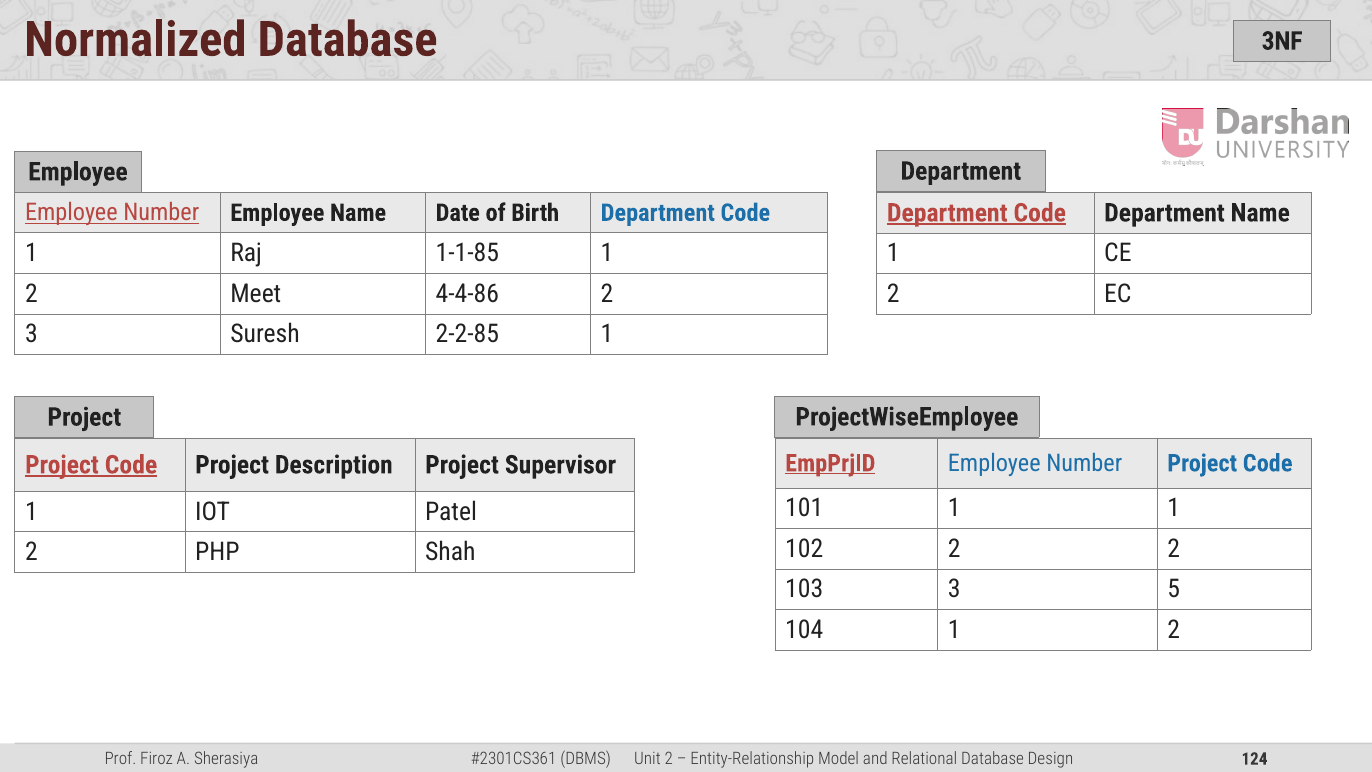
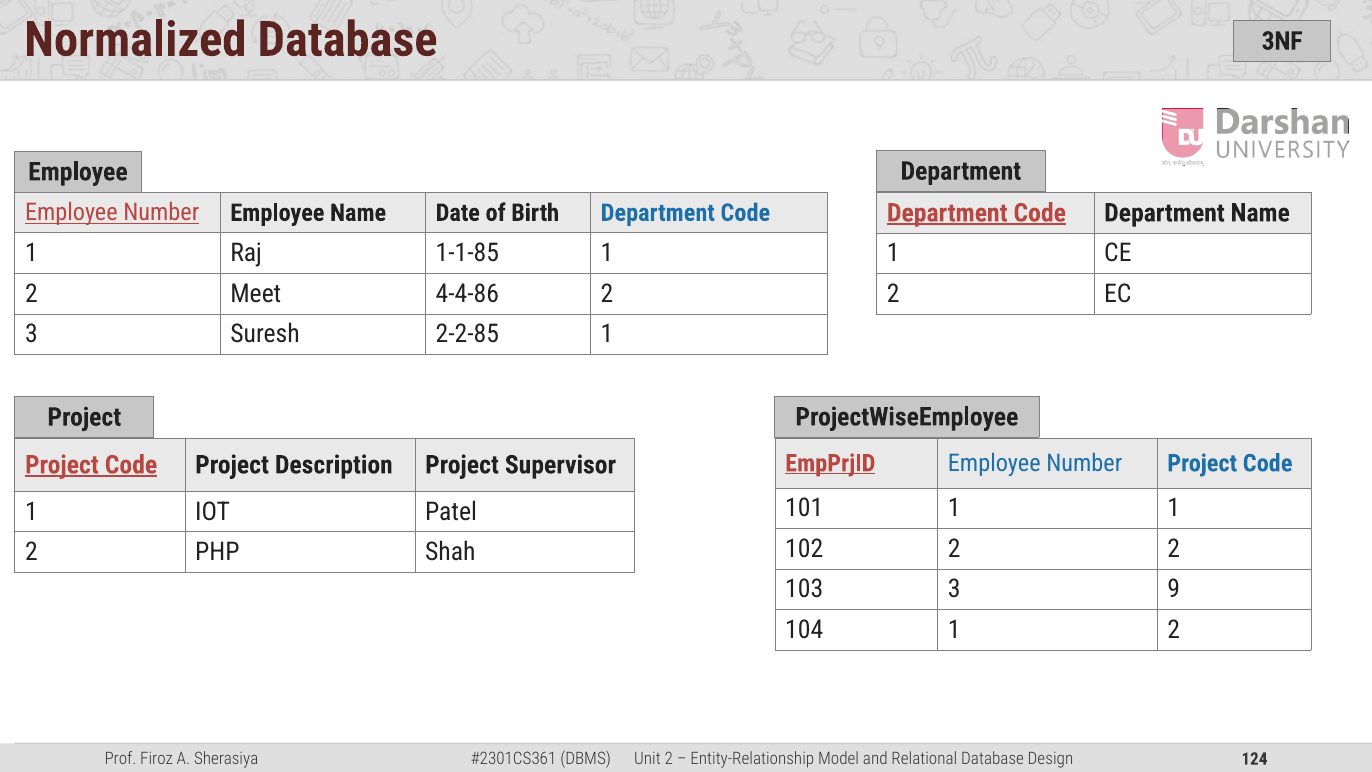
5: 5 -> 9 (1174, 589)
